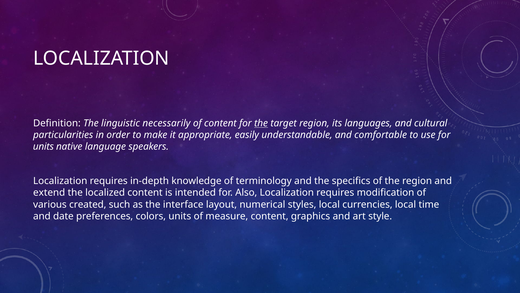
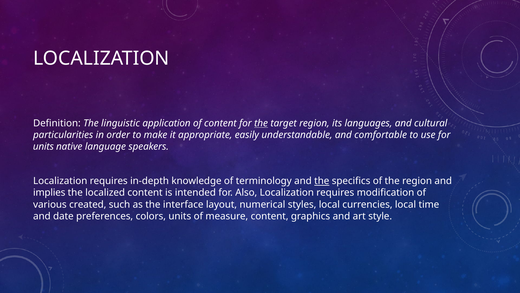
necessarily: necessarily -> application (167, 123)
the underline: none -> present (322, 181)
extend: extend -> implies (49, 192)
